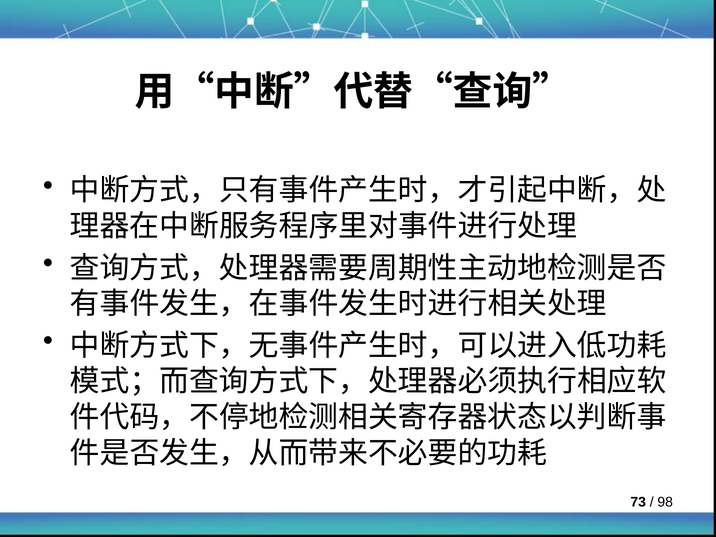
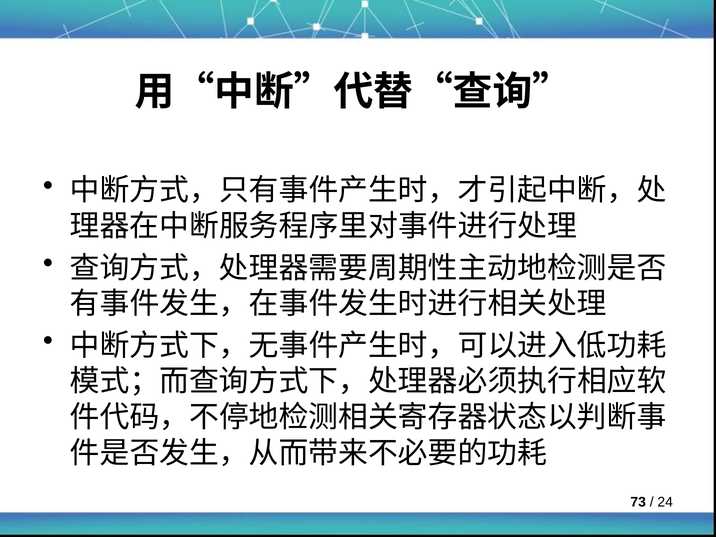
98: 98 -> 24 (665, 502)
